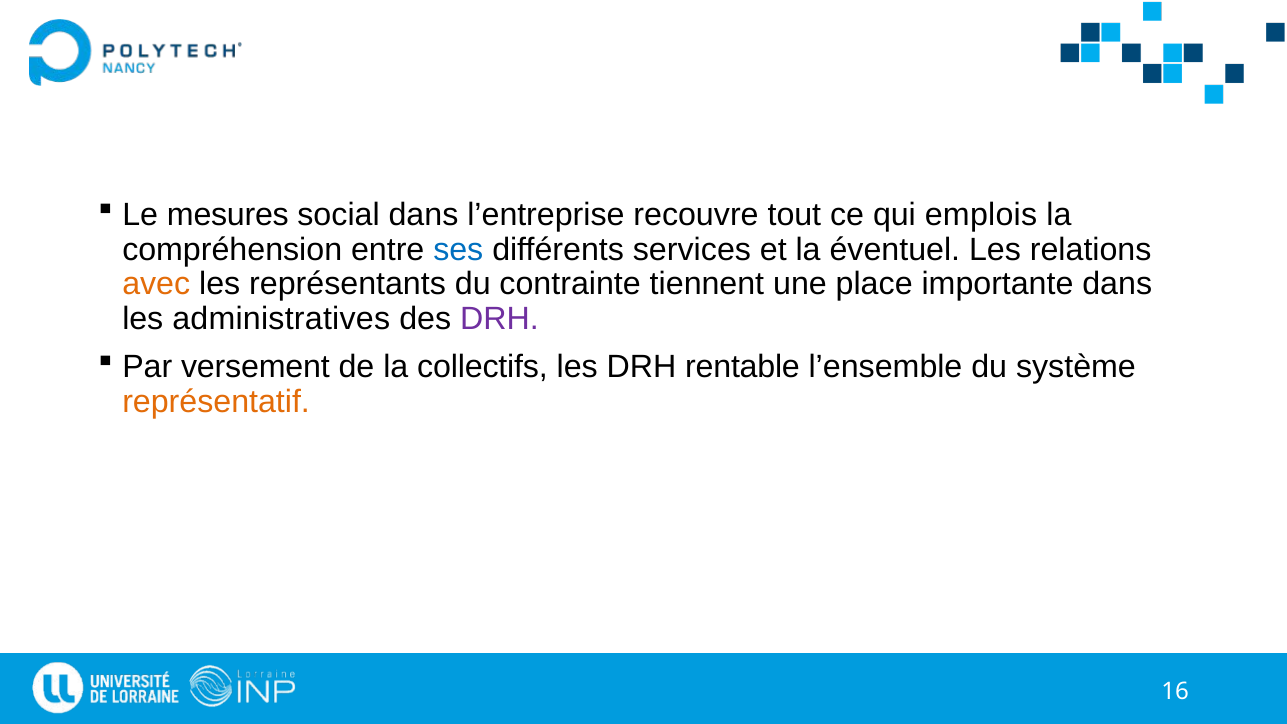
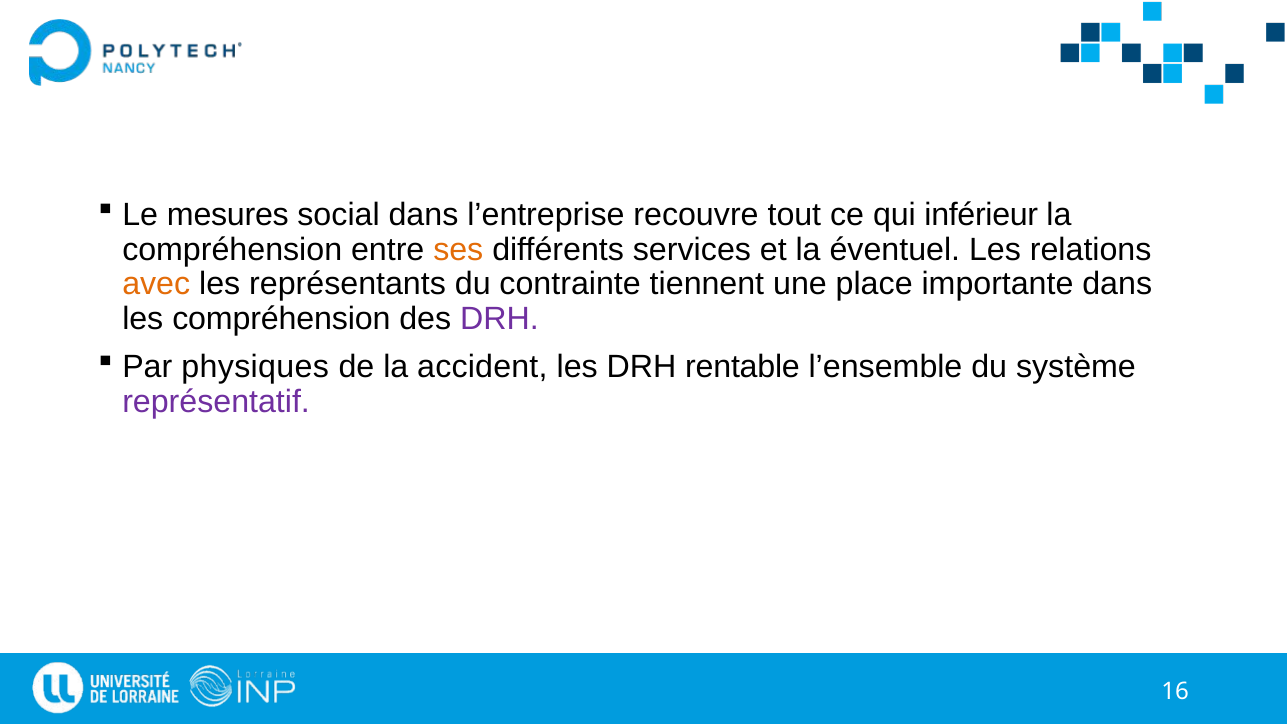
emplois: emplois -> inférieur (981, 215)
ses colour: blue -> orange (458, 249)
les administratives: administratives -> compréhension (281, 319)
versement: versement -> physiques (255, 367)
collectifs: collectifs -> accident (482, 367)
représentatif colour: orange -> purple (216, 402)
